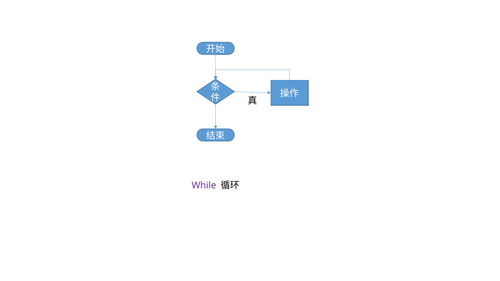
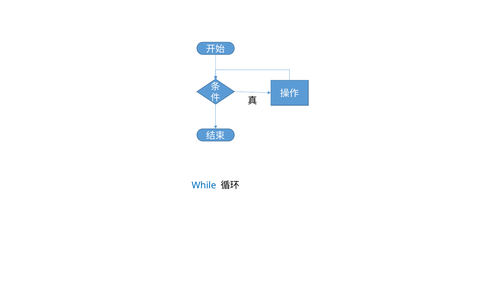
While colour: purple -> blue (204, 186)
